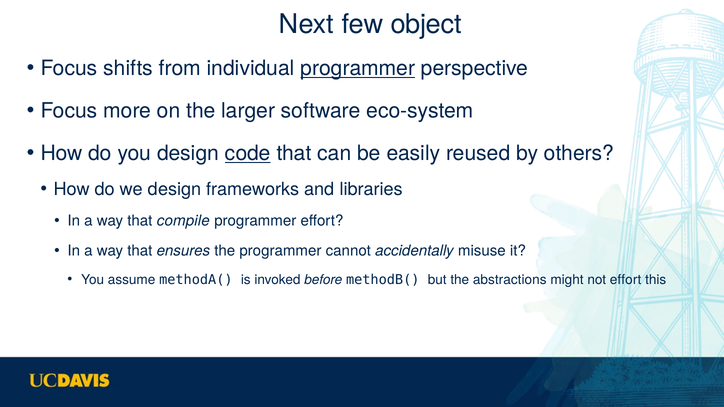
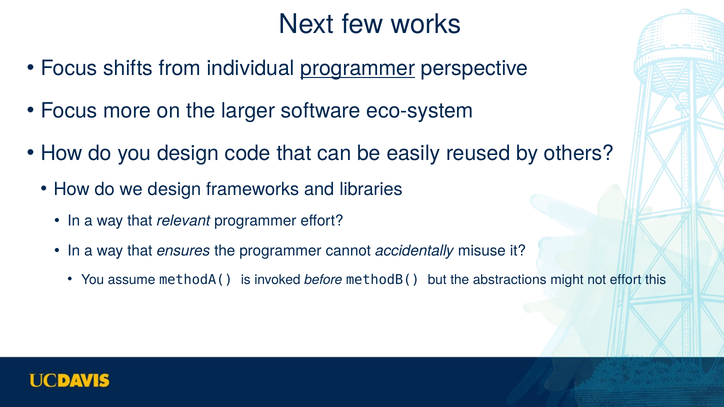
object: object -> works (426, 24)
code underline: present -> none (248, 154)
compile: compile -> relevant (183, 221)
